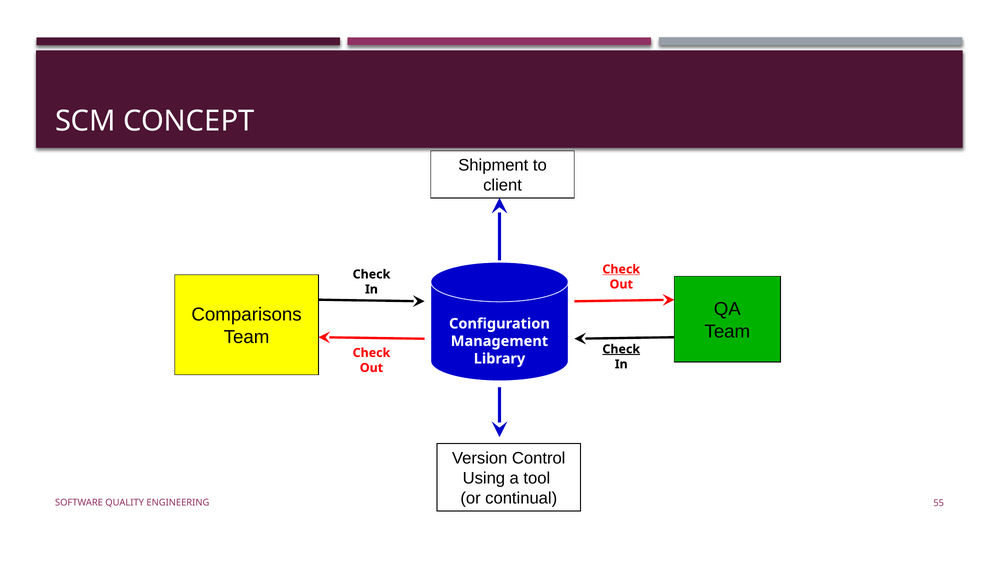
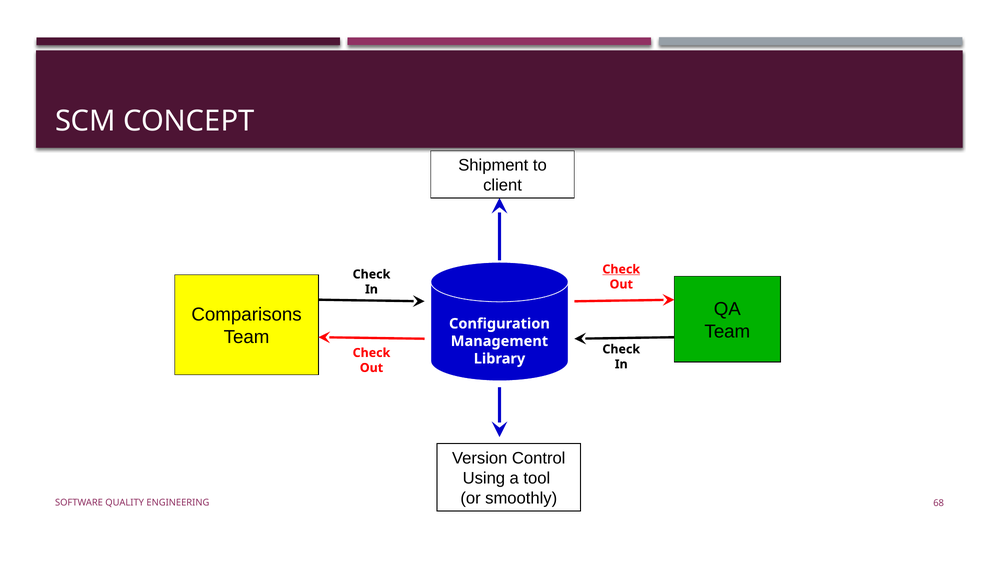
Check underline: present -> none (621, 349)
continual: continual -> smoothly (521, 498)
55: 55 -> 68 (939, 503)
